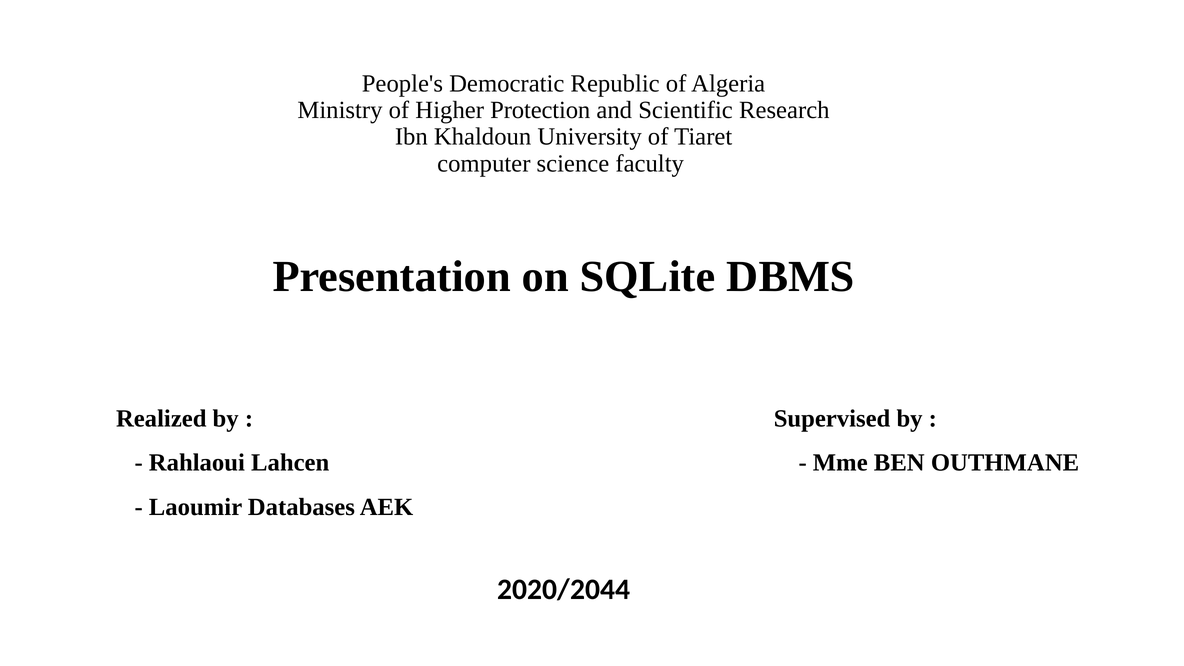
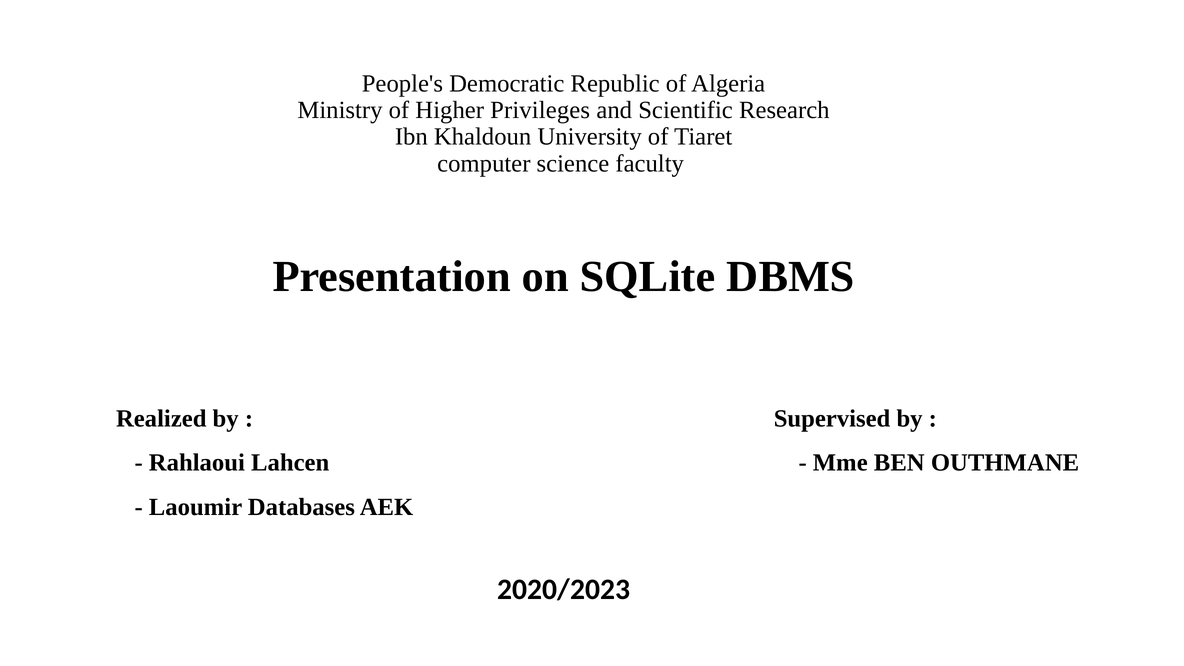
Protection: Protection -> Privileges (540, 110)
2020/2044: 2020/2044 -> 2020/2023 (564, 590)
